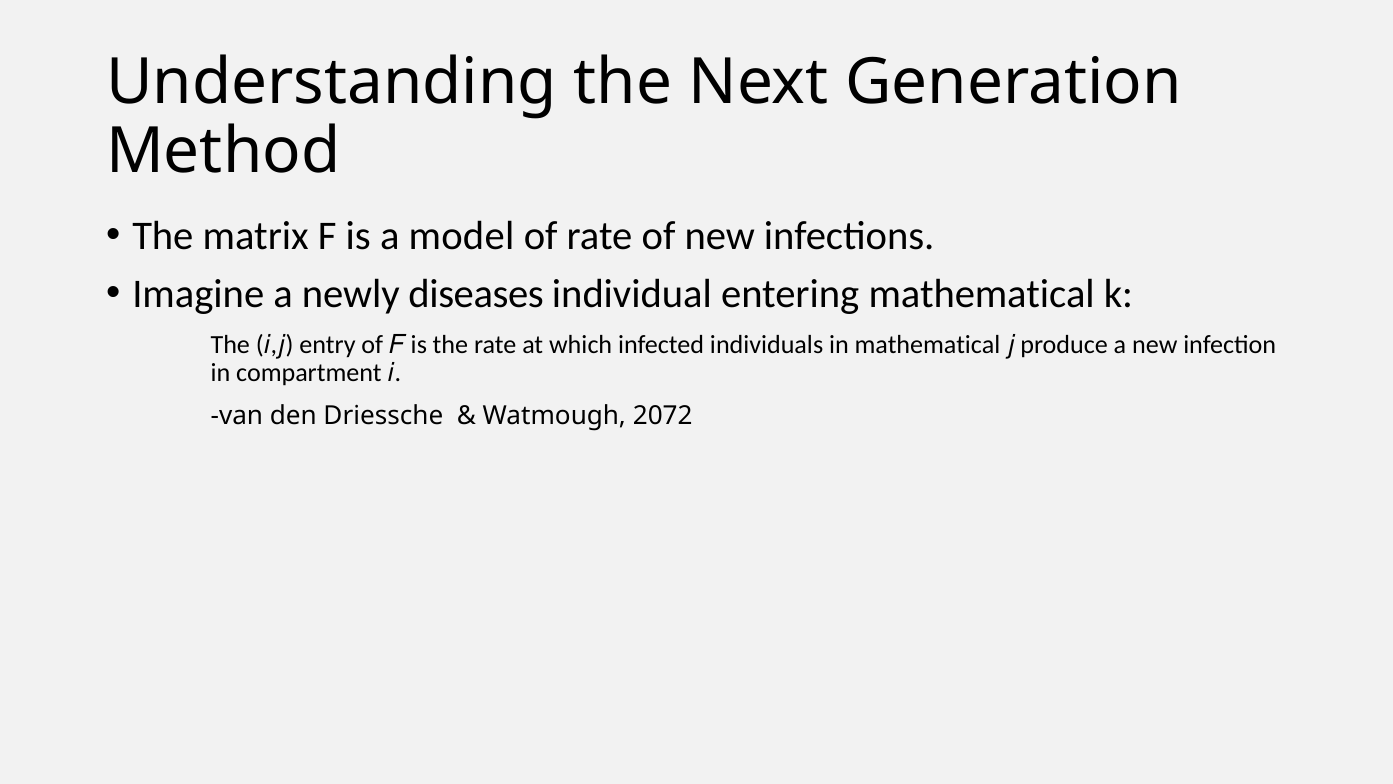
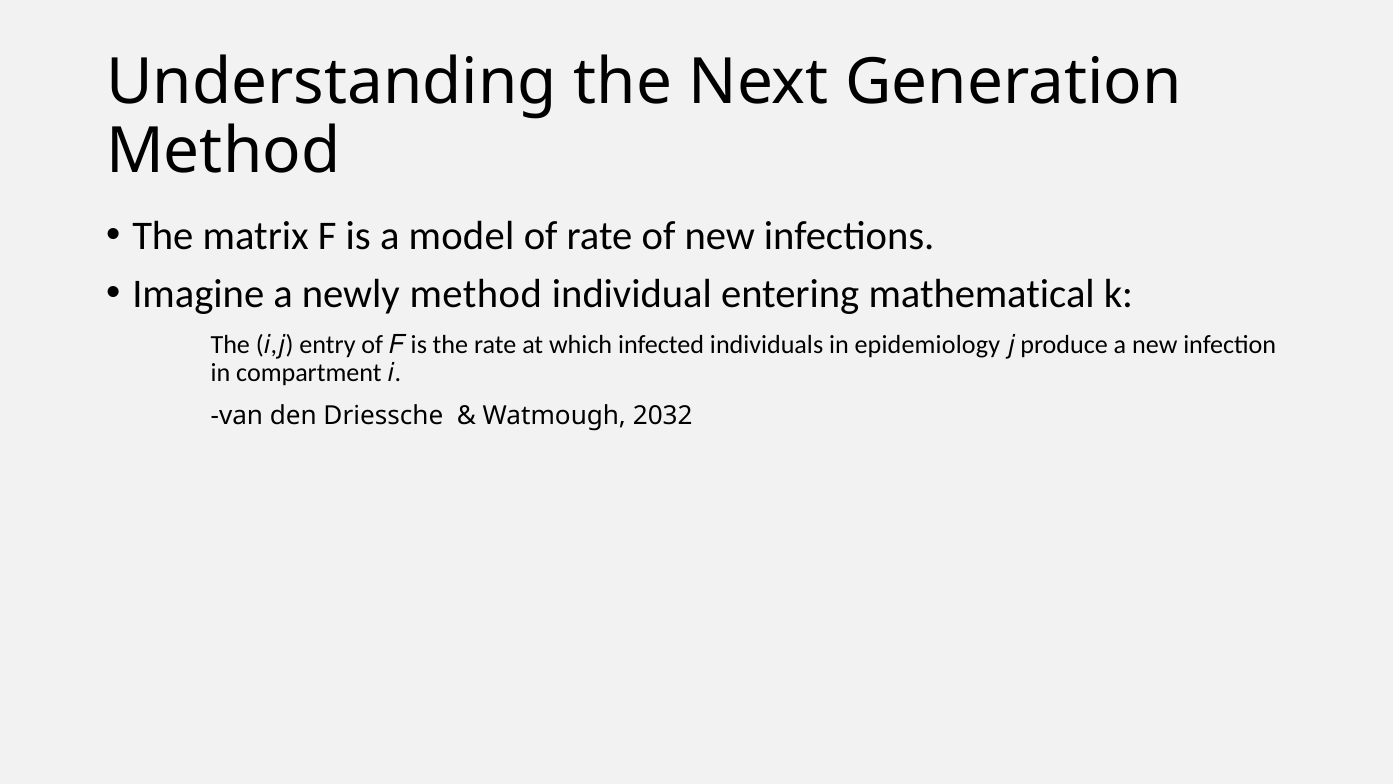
newly diseases: diseases -> method (476, 294)
in mathematical: mathematical -> epidemiology (927, 345)
2072: 2072 -> 2032 (663, 416)
